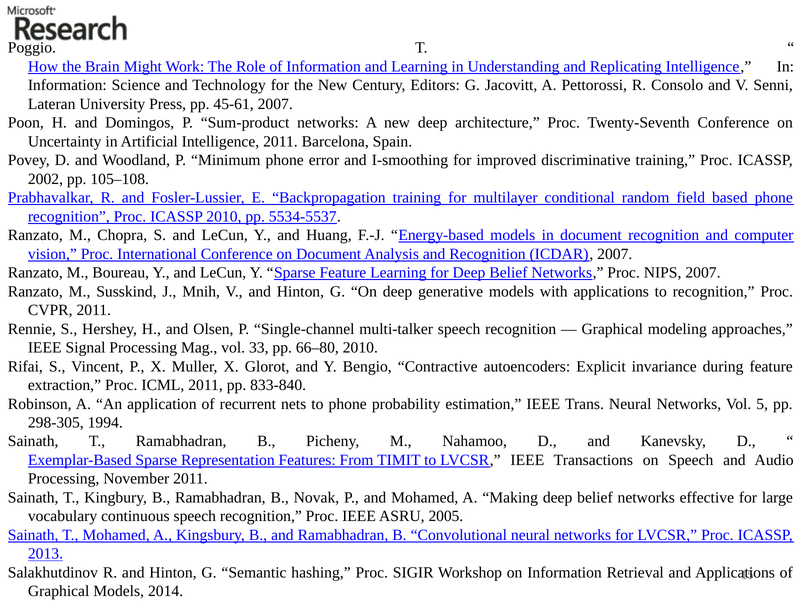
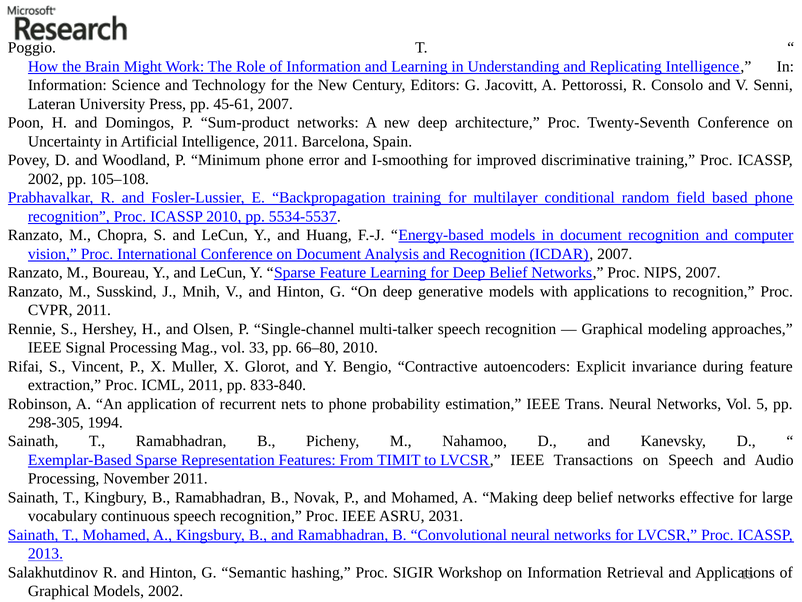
2005: 2005 -> 2031 (446, 516)
Models 2014: 2014 -> 2002 (166, 591)
